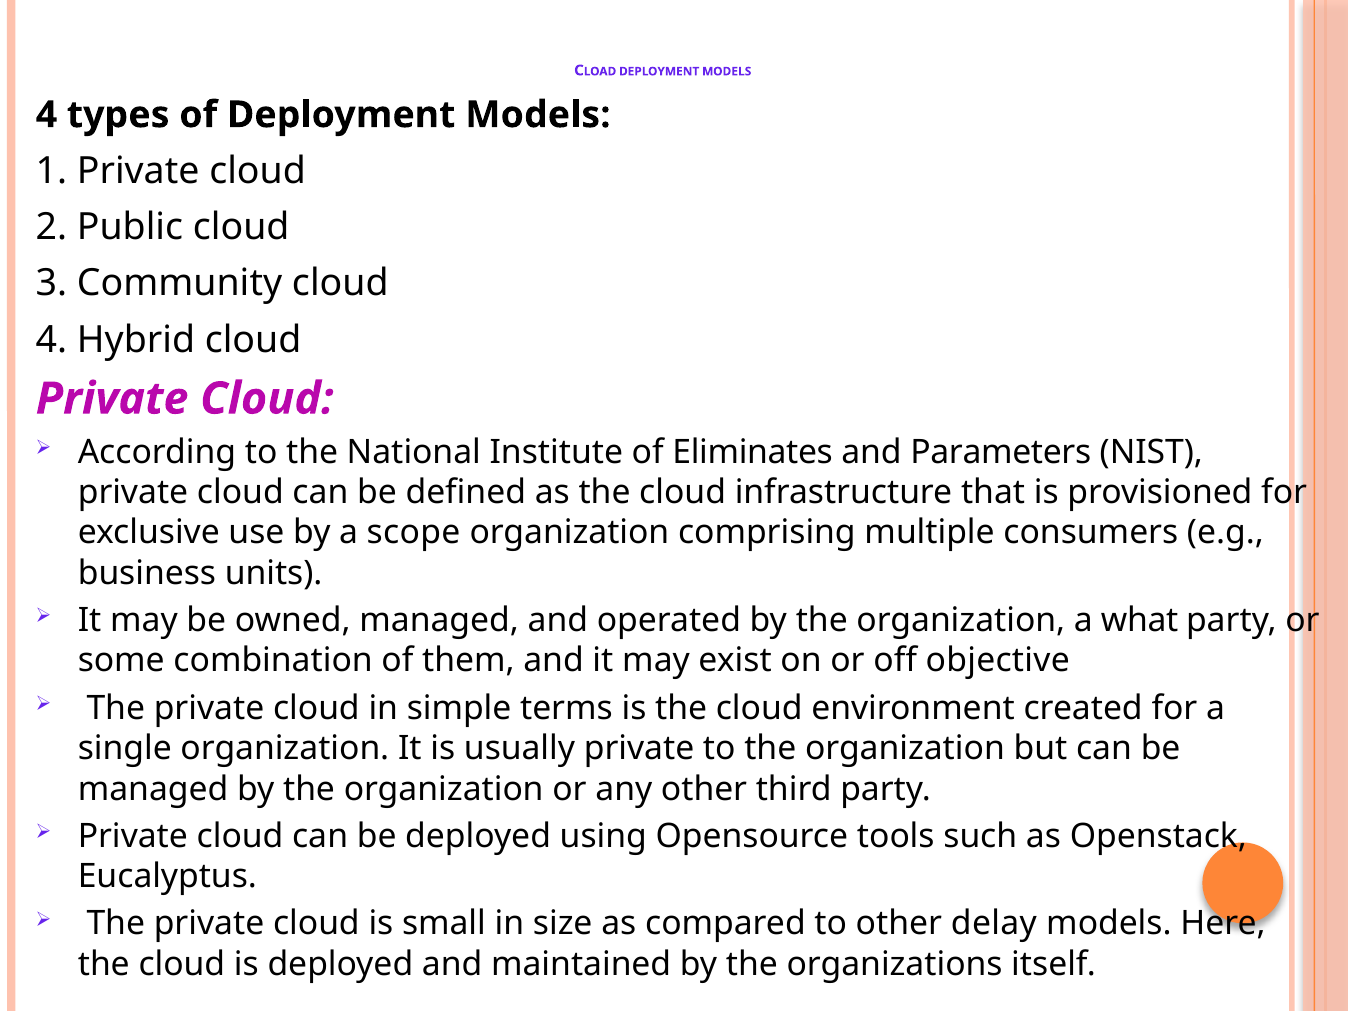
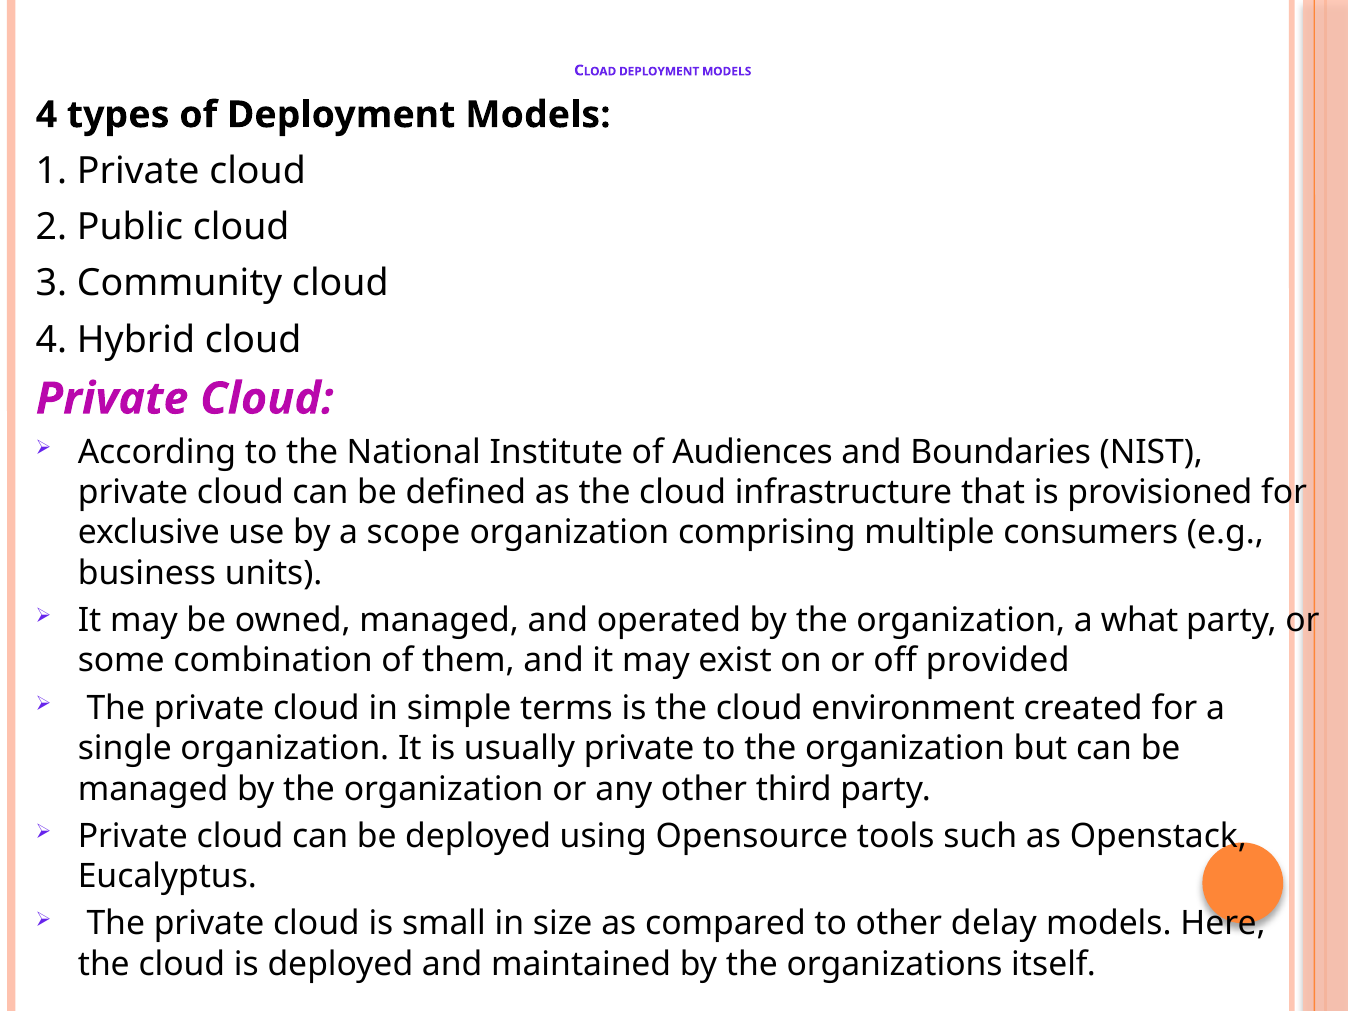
Eliminates: Eliminates -> Audiences (753, 452)
Parameters: Parameters -> Boundaries (1001, 452)
objective: objective -> provided (998, 661)
